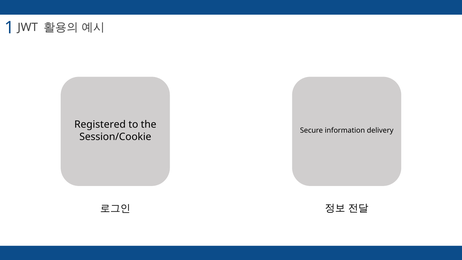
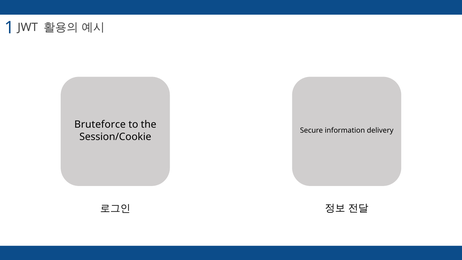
Registered: Registered -> Bruteforce (100, 125)
